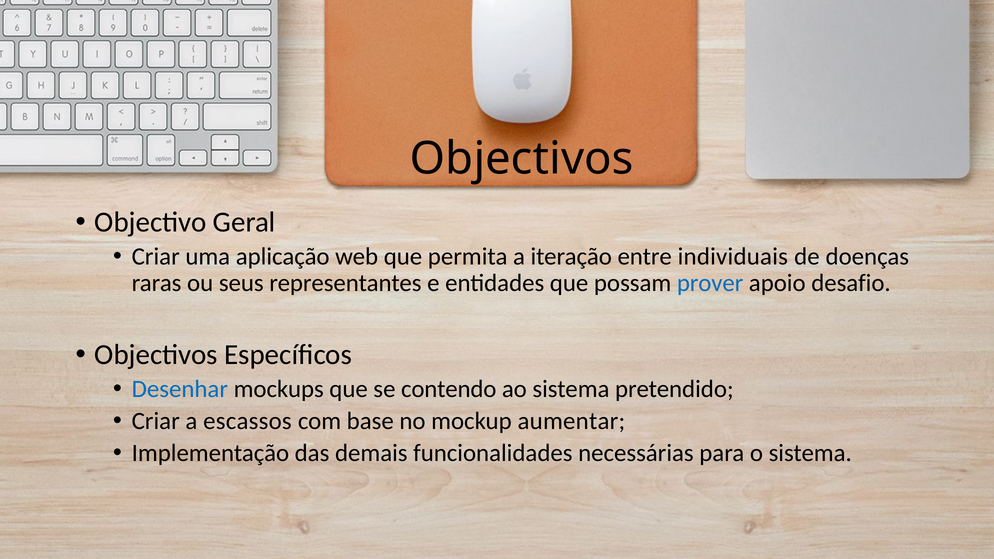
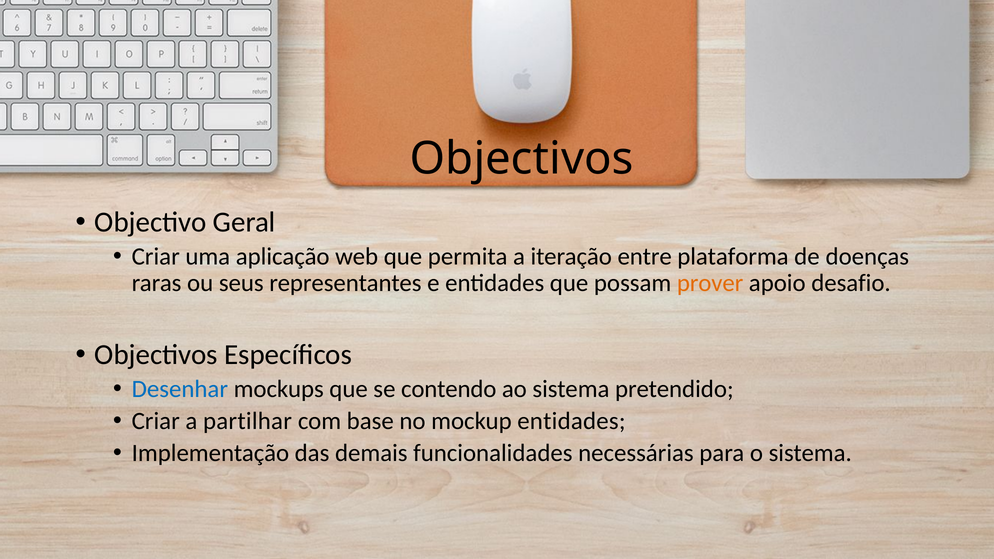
individuais: individuais -> plataforma (733, 257)
prover colour: blue -> orange (710, 283)
escassos: escassos -> partilhar (247, 421)
mockup aumentar: aumentar -> entidades (571, 421)
